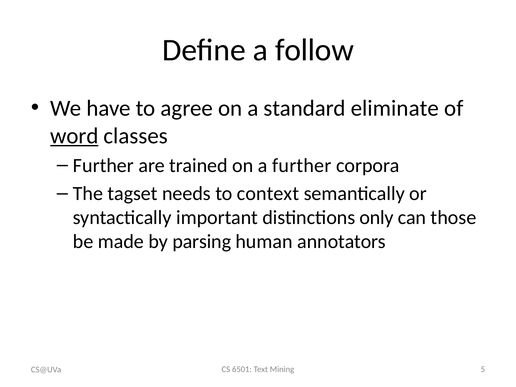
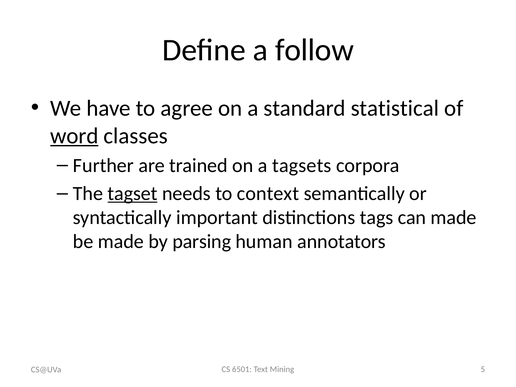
eliminate: eliminate -> statistical (395, 108)
a further: further -> tagsets (302, 165)
tagset underline: none -> present (133, 194)
only: only -> tags (377, 218)
can those: those -> made (454, 218)
